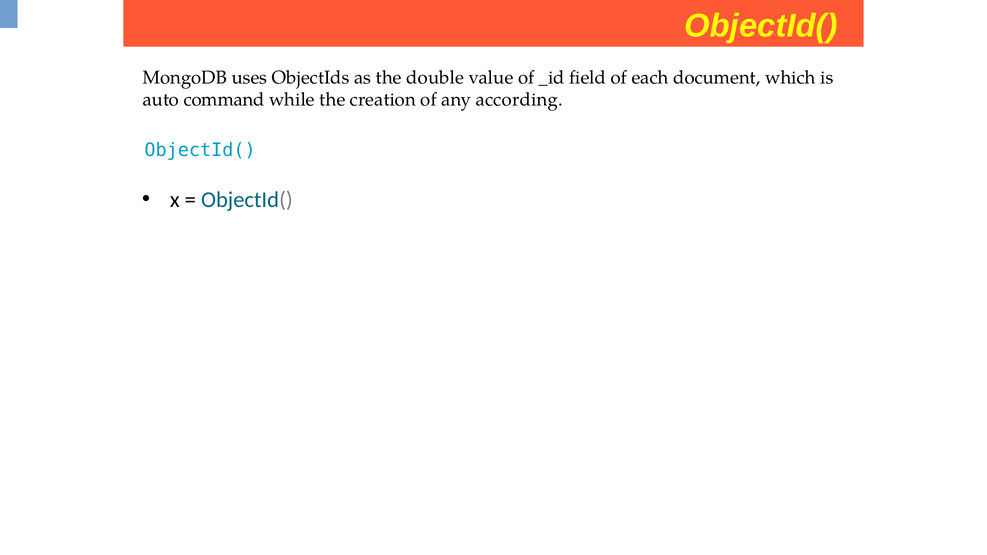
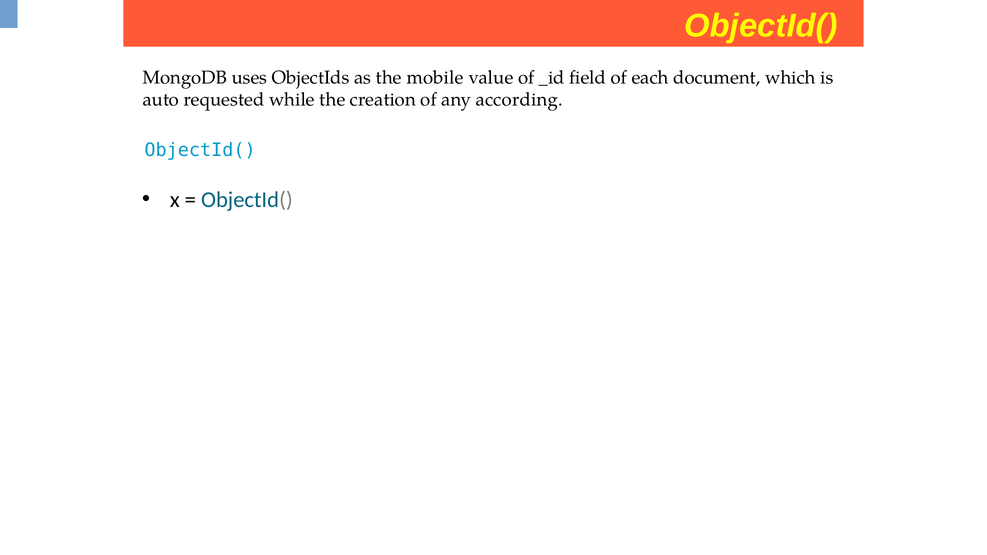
double: double -> mobile (435, 78)
command: command -> requested (224, 100)
